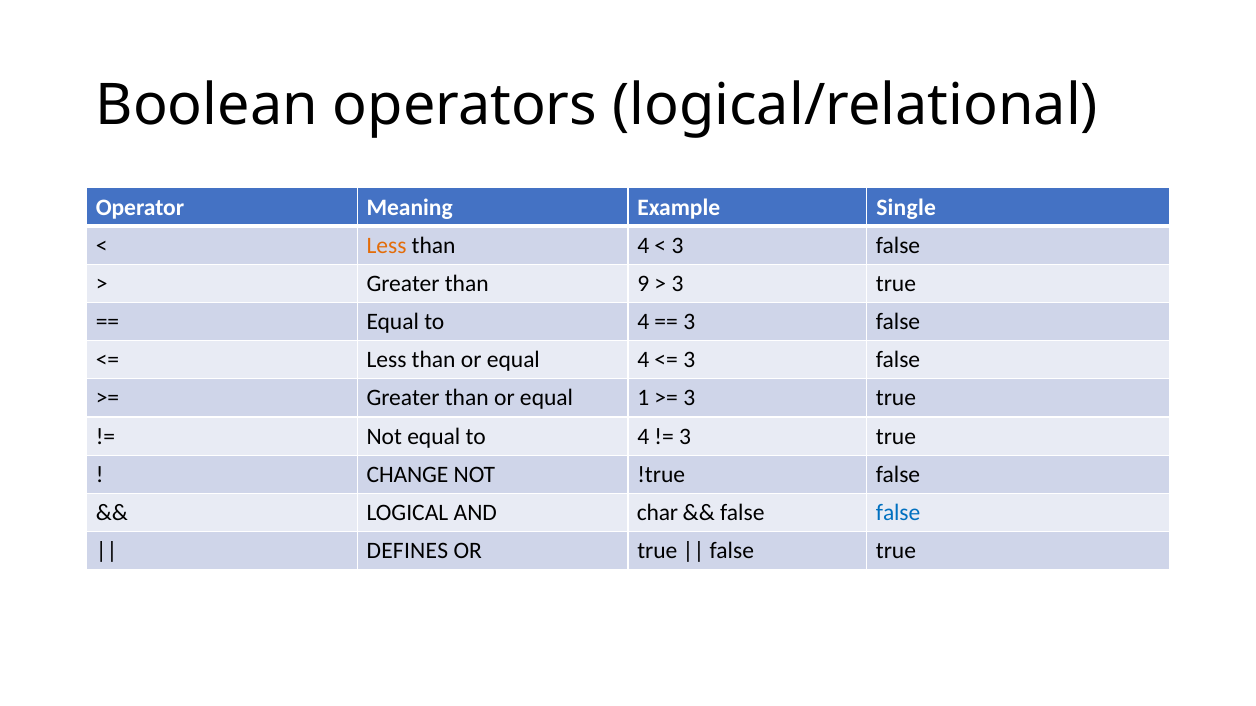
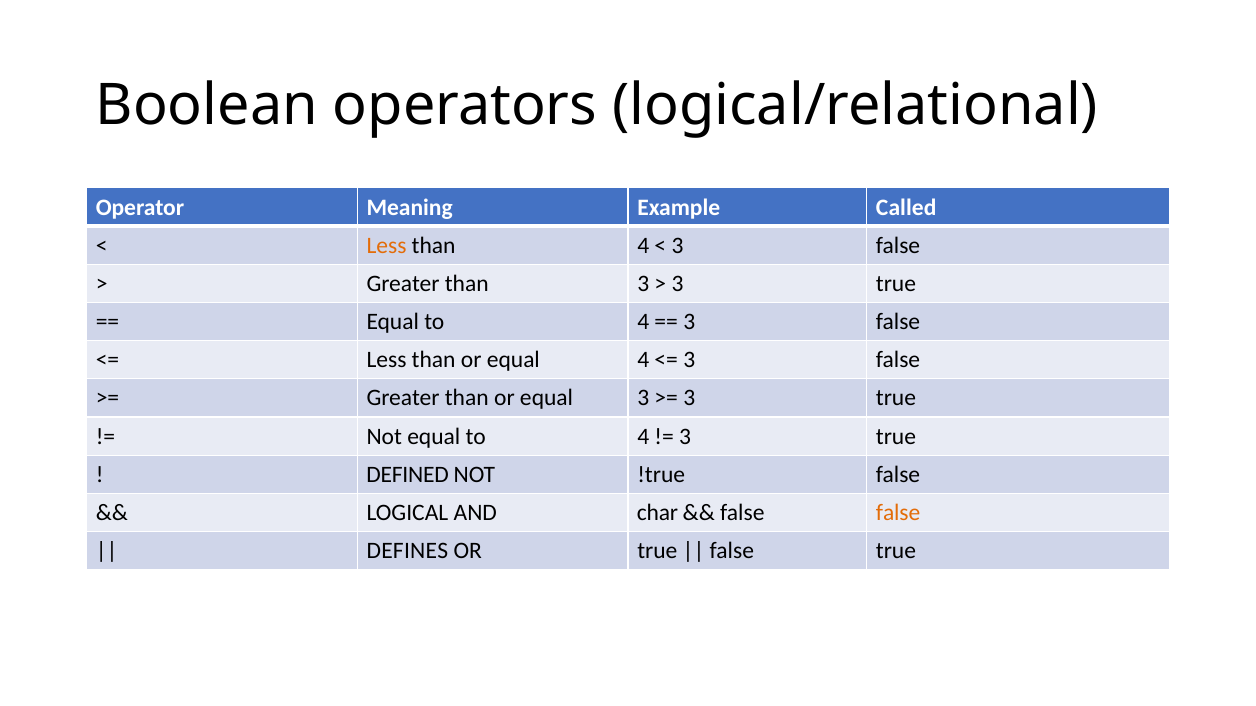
Single: Single -> Called (906, 207)
than 9: 9 -> 3 (643, 284)
equal 1: 1 -> 3 (643, 398)
CHANGE: CHANGE -> DEFINED (408, 475)
false colour: blue -> orange (898, 513)
